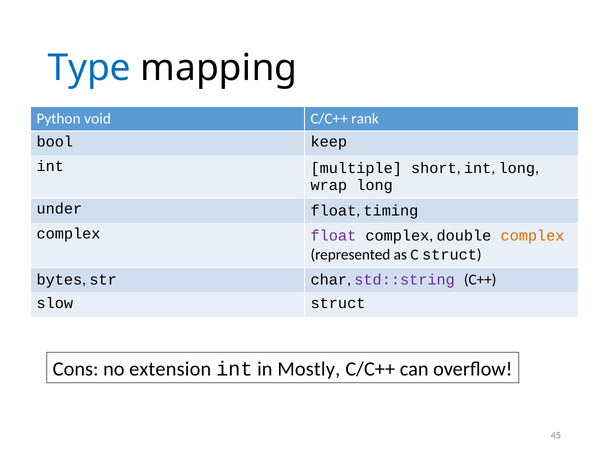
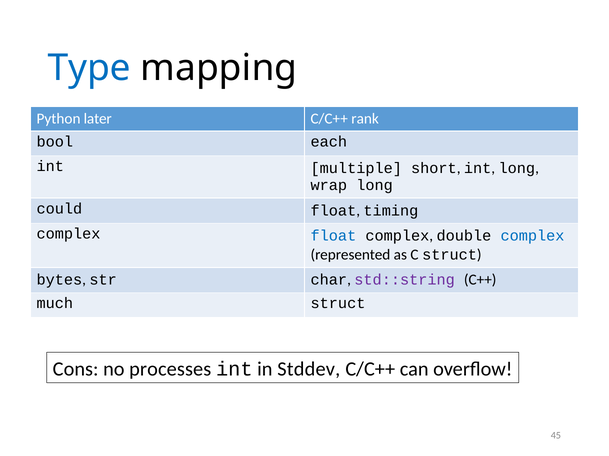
void: void -> later (98, 119)
keep: keep -> each (329, 142)
under: under -> could (59, 209)
float colour: purple -> blue (333, 236)
complex colour: orange -> blue (532, 236)
slow: slow -> much (55, 304)
extension: extension -> processes (170, 370)
Mostly: Mostly -> Stddev (309, 370)
